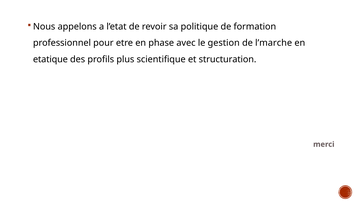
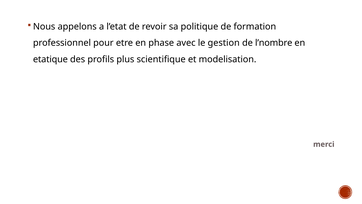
l’marche: l’marche -> l’nombre (274, 43)
structuration: structuration -> modelisation (228, 59)
